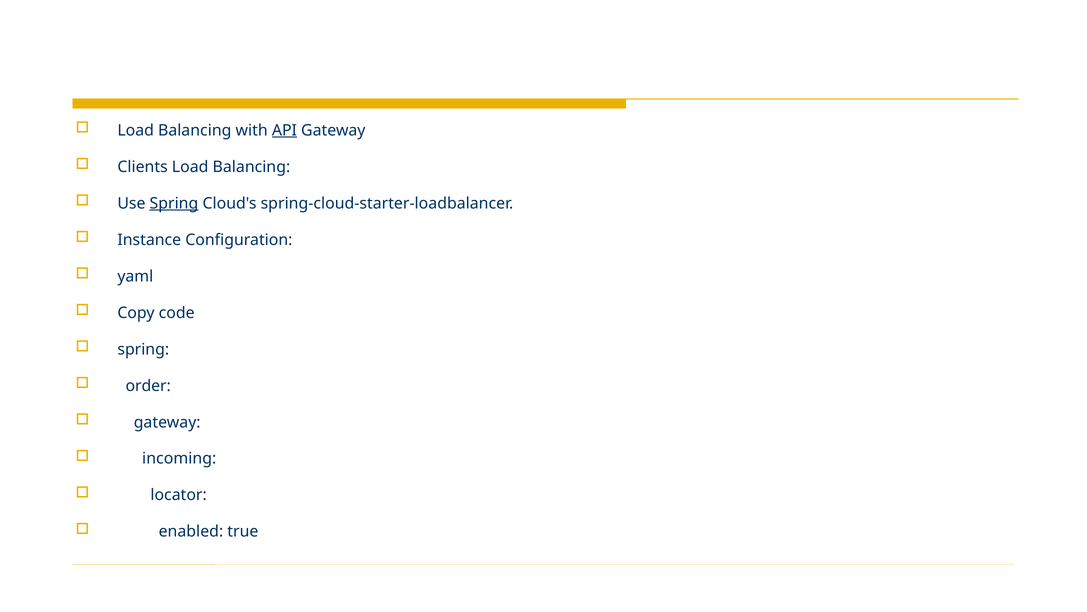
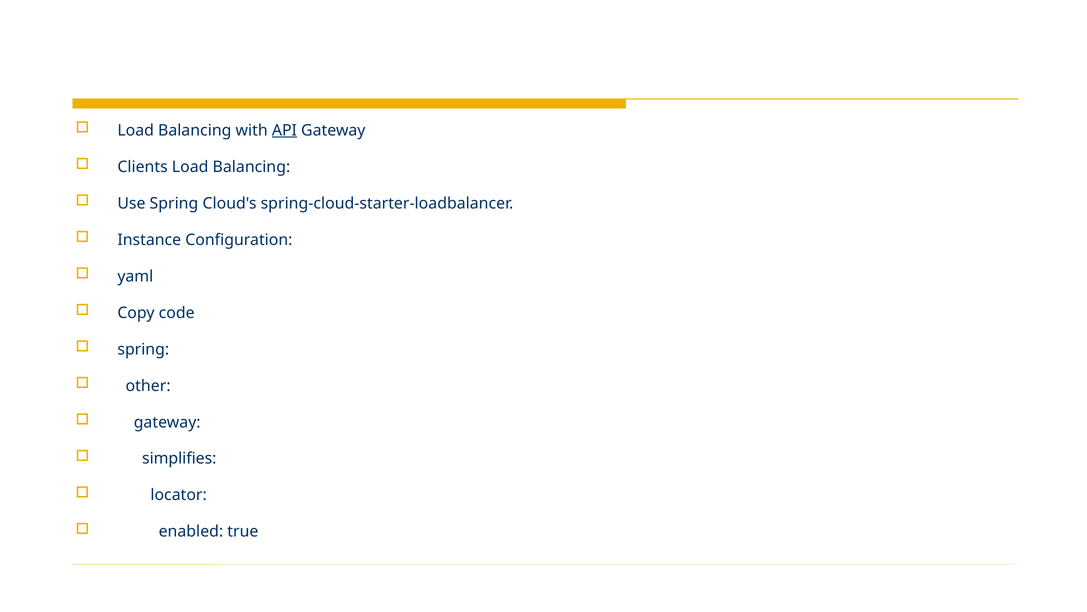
Spring underline: present -> none (174, 203)
order: order -> other (148, 385)
incoming: incoming -> simplifies (179, 458)
